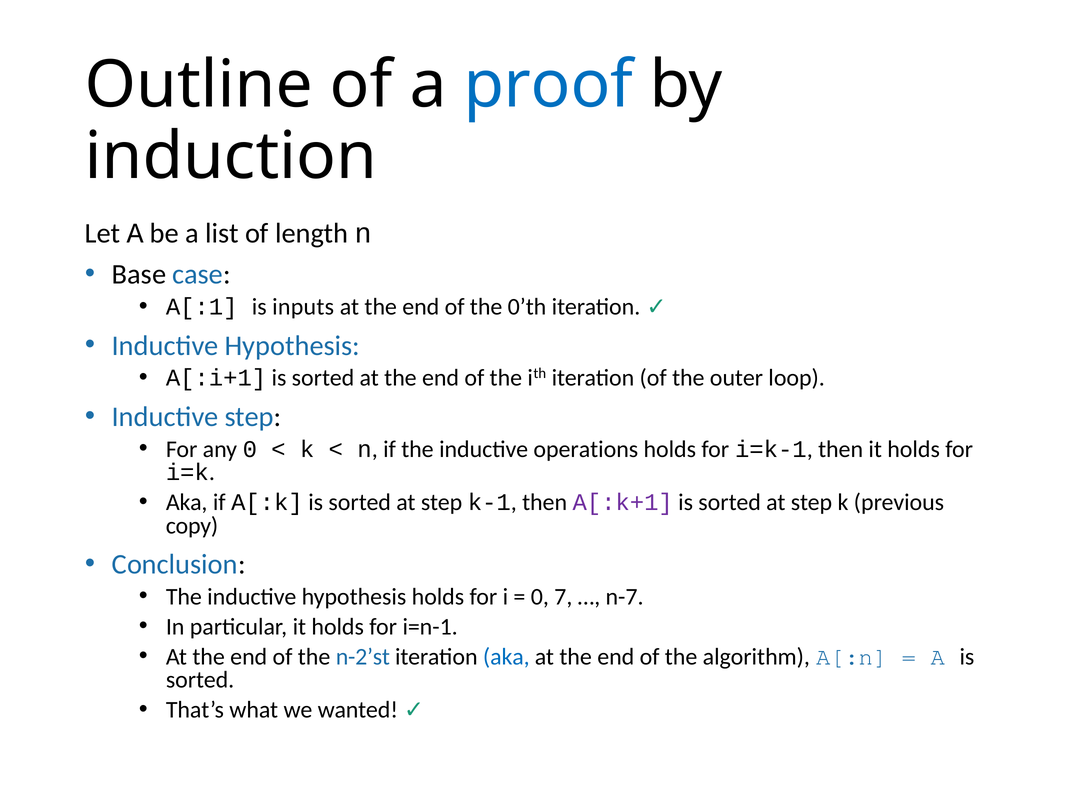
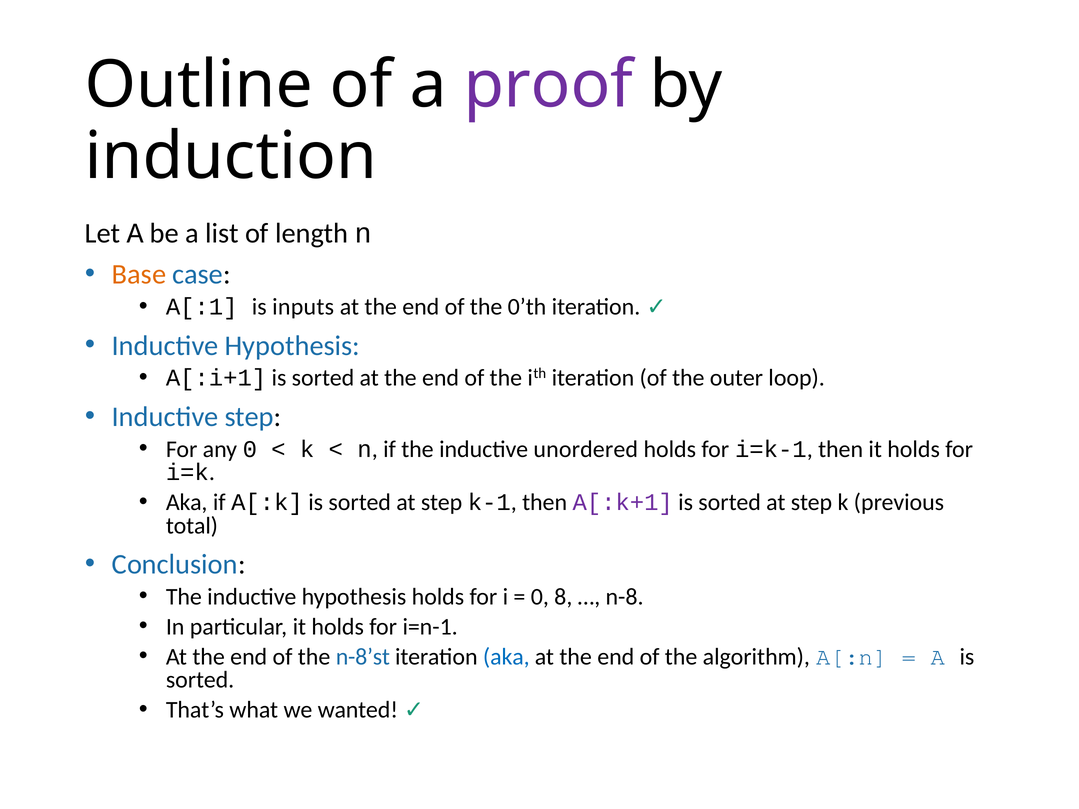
proof colour: blue -> purple (548, 85)
Base colour: black -> orange (139, 275)
operations: operations -> unordered (586, 449)
copy: copy -> total (192, 526)
7: 7 -> 8 (563, 597)
n-7: n-7 -> n-8 (625, 597)
n-2’st: n-2’st -> n-8’st (363, 657)
